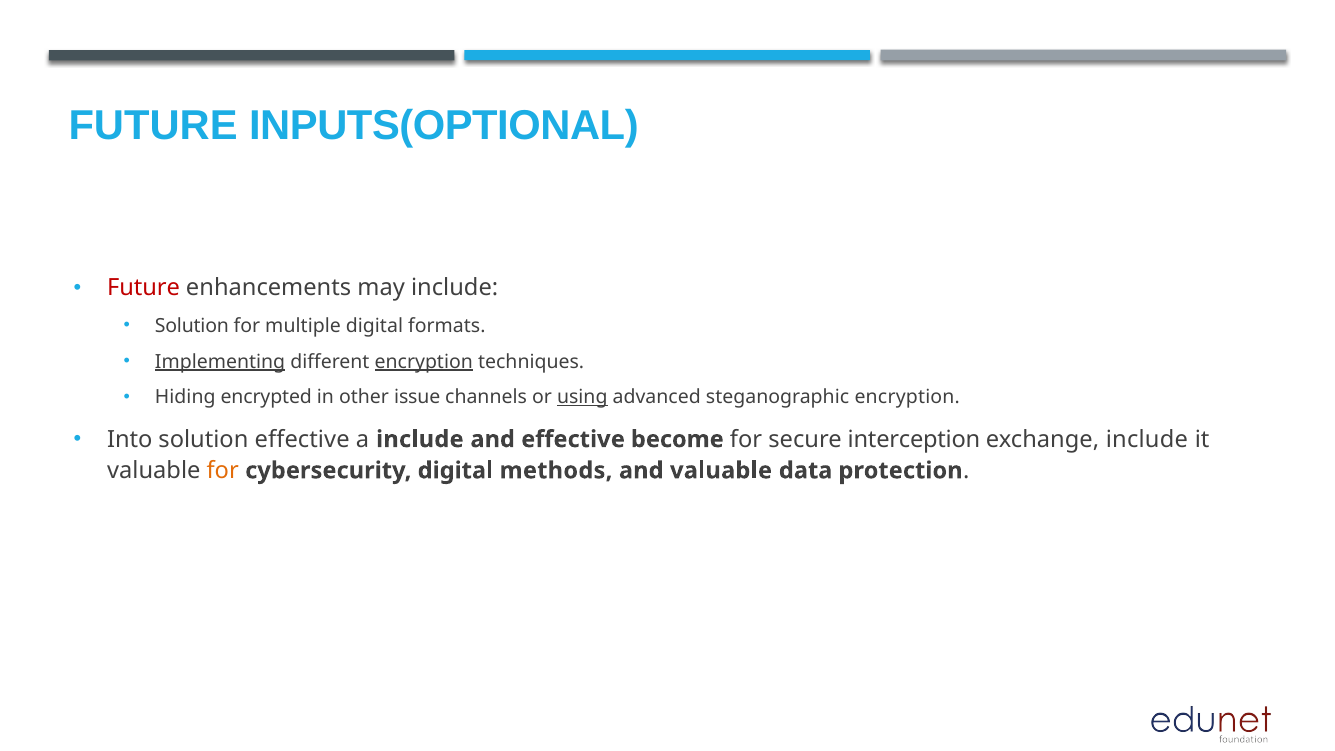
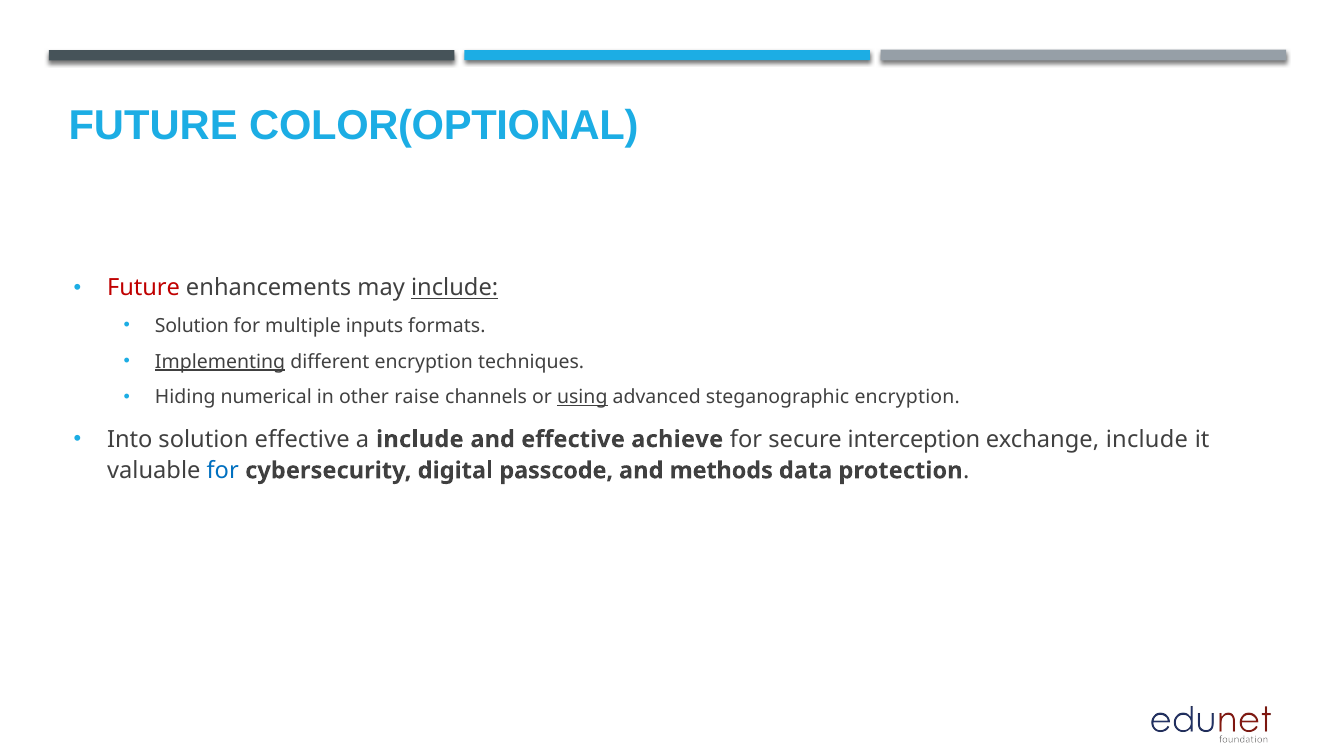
INPUTS(OPTIONAL: INPUTS(OPTIONAL -> COLOR(OPTIONAL (444, 125)
include underline: none -> present (455, 288)
multiple digital: digital -> inputs (374, 326)
encryption underline: present -> none (424, 362)
encrypted: encrypted -> numerical (266, 397)
issue: issue -> raise (417, 397)
become: become -> achieve (677, 439)
for colour: orange -> blue (223, 471)
methods: methods -> passcode (556, 471)
and valuable: valuable -> methods (721, 471)
